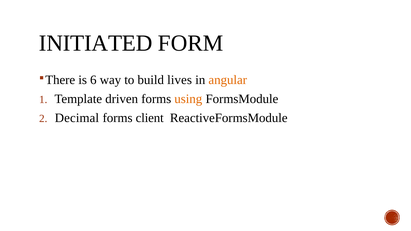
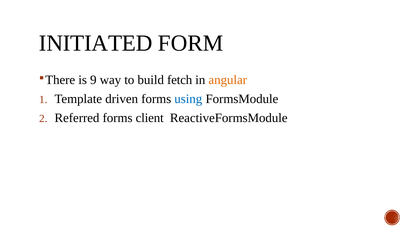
6: 6 -> 9 (93, 80)
lives: lives -> fetch (180, 80)
using colour: orange -> blue (188, 99)
Decimal: Decimal -> Referred (77, 118)
